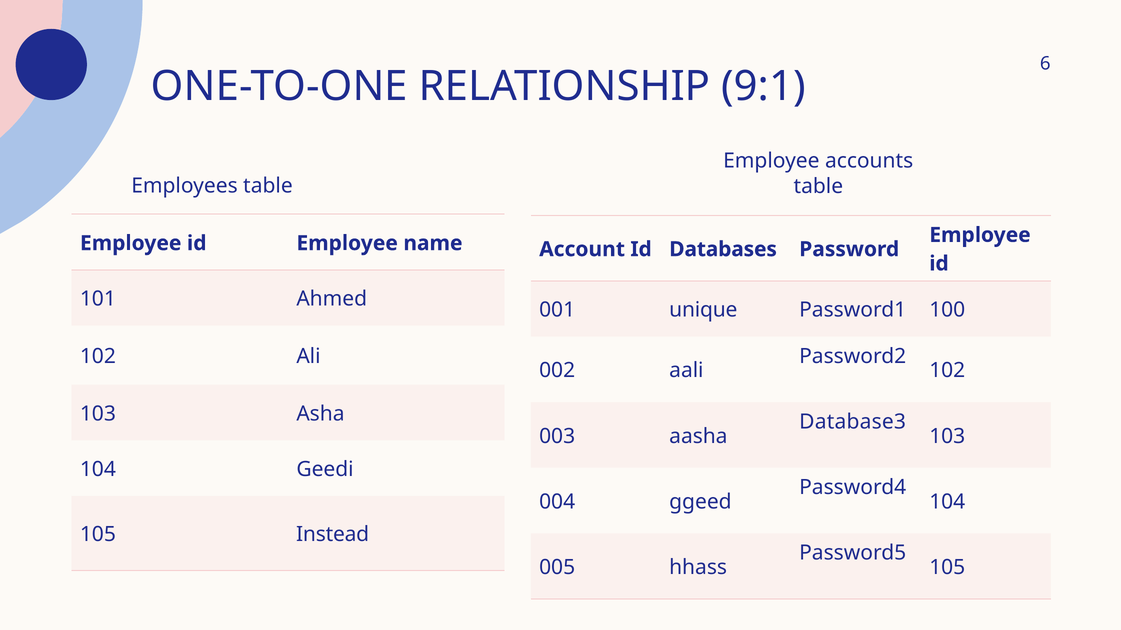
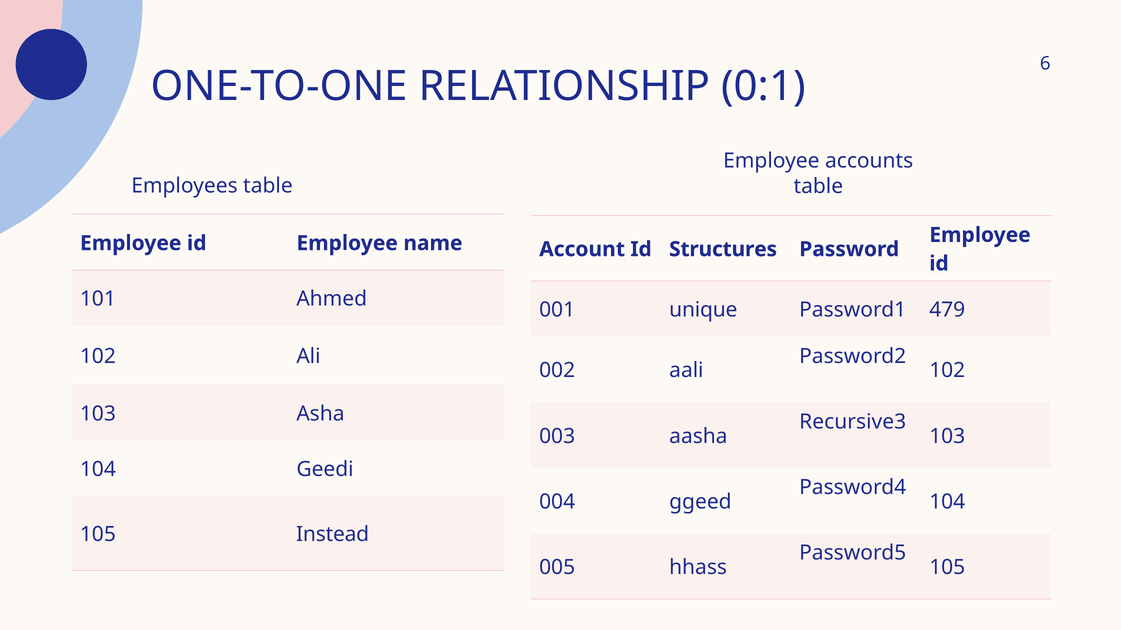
9:1: 9:1 -> 0:1 (764, 86)
Databases: Databases -> Structures (723, 249)
100: 100 -> 479 (947, 310)
Database3: Database3 -> Recursive3 (853, 422)
